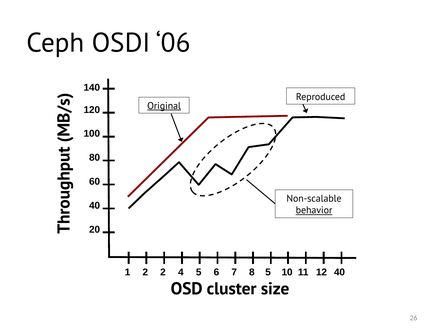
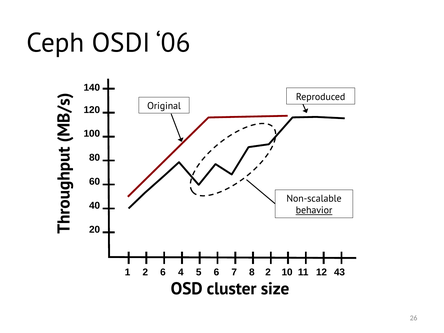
Original underline: present -> none (164, 106)
2 2: 2 -> 6 (163, 272)
8 5: 5 -> 2 (268, 272)
12 40: 40 -> 43 (339, 272)
